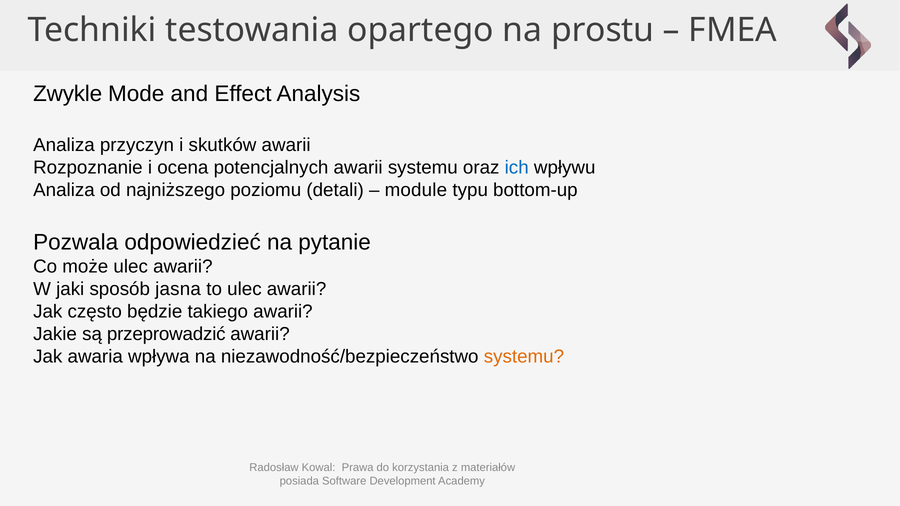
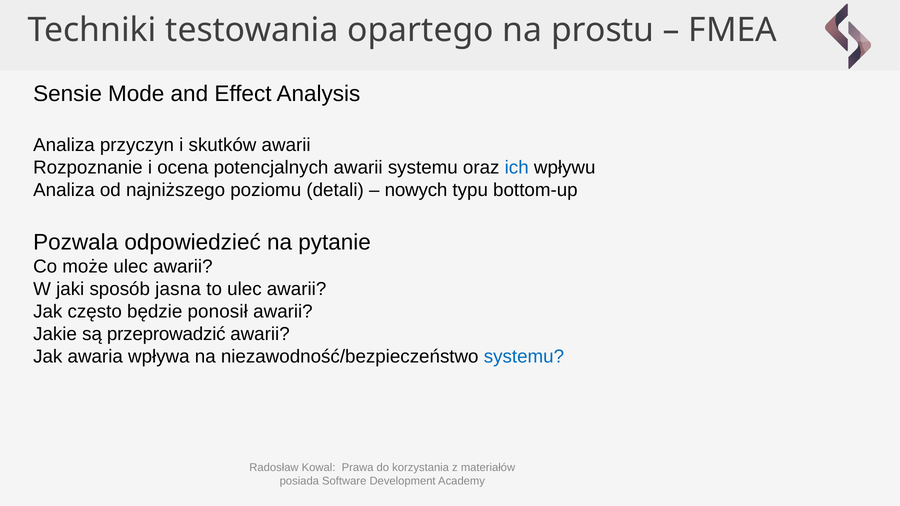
Zwykle: Zwykle -> Sensie (68, 94)
module: module -> nowych (416, 190)
takiego: takiego -> ponosił (218, 312)
systemu colour: orange -> blue (524, 357)
